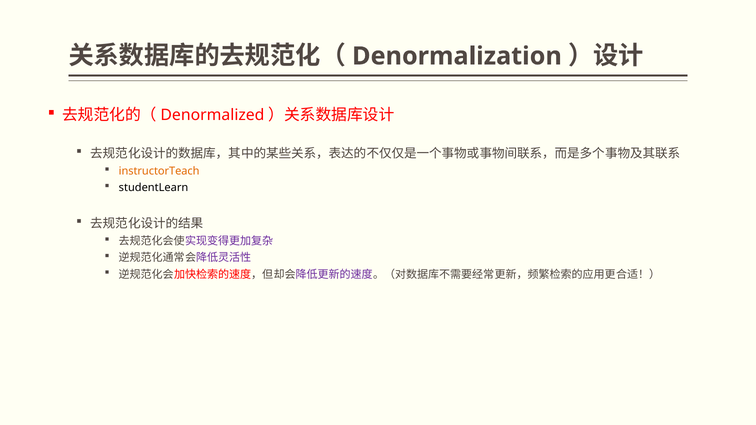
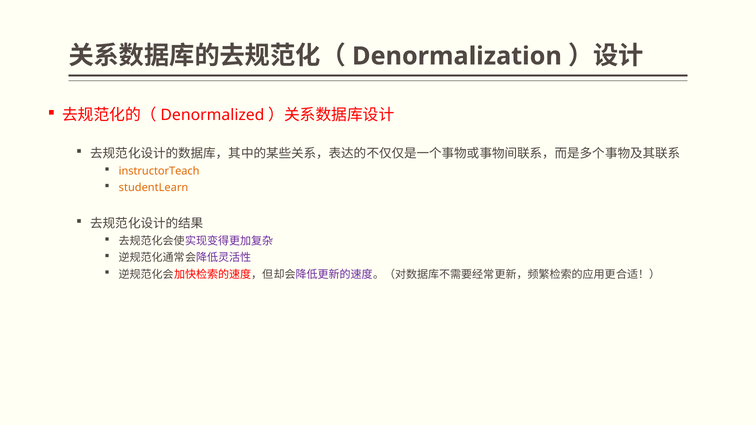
studentLearn colour: black -> orange (153, 188)
